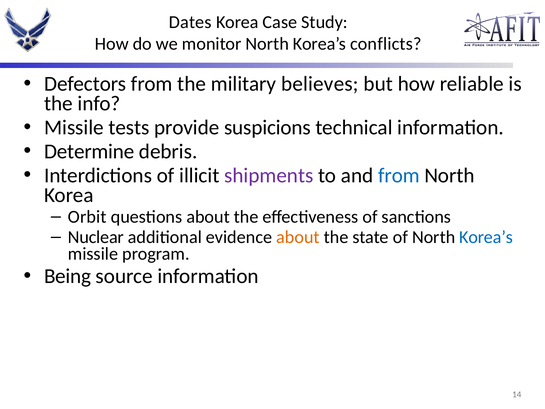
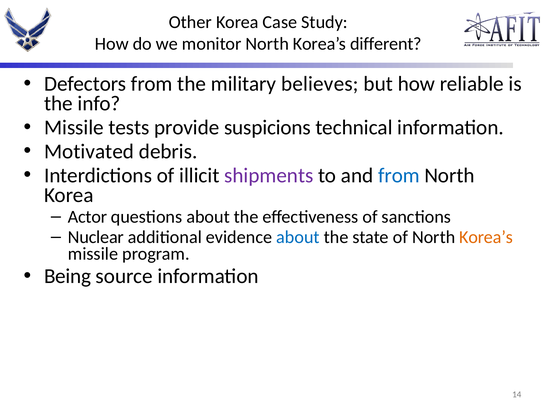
Dates: Dates -> Other (190, 22)
conflicts: conflicts -> different (386, 44)
Determine: Determine -> Motivated (89, 151)
Orbit: Orbit -> Actor (87, 217)
about colour: orange -> blue (298, 237)
Korea’s colour: blue -> orange (486, 237)
